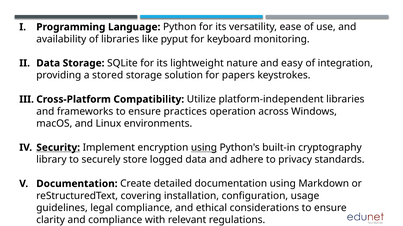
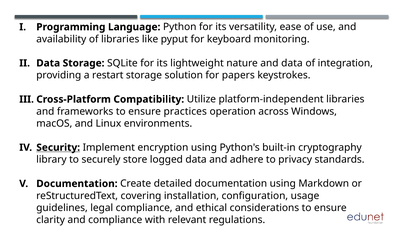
and easy: easy -> data (292, 63)
stored: stored -> restart (108, 75)
using underline: present -> none (204, 148)
